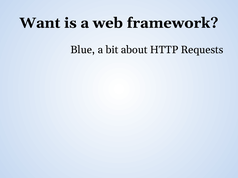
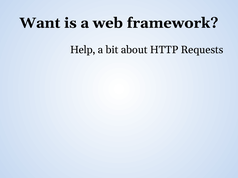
Blue: Blue -> Help (83, 50)
